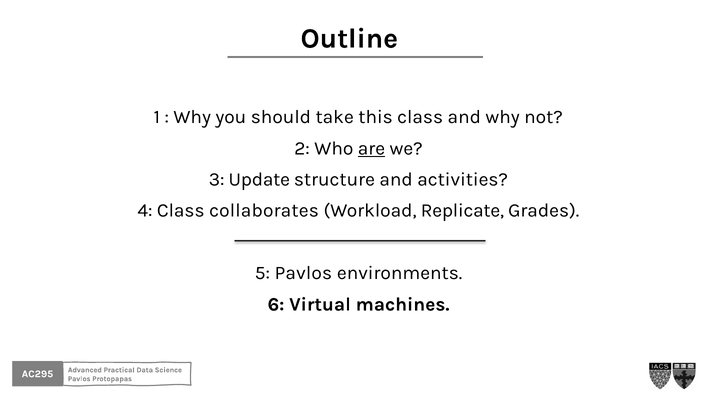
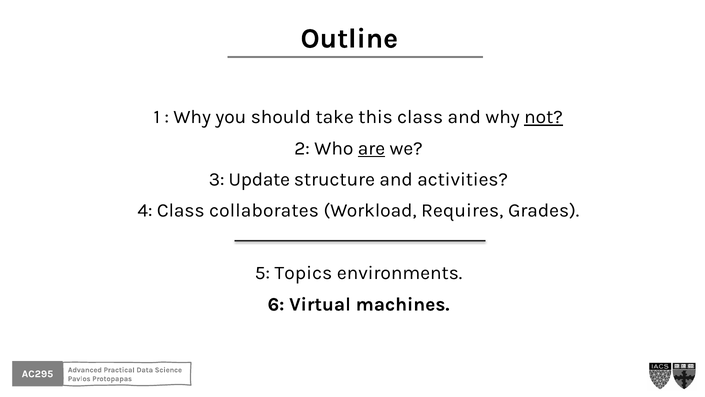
not underline: none -> present (544, 117)
Replicate: Replicate -> Requires (462, 210)
5 Pavlos: Pavlos -> Topics (303, 273)
